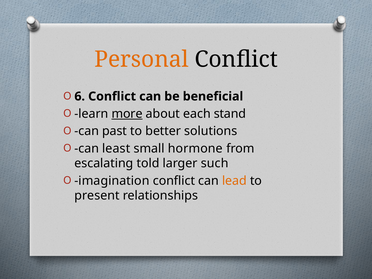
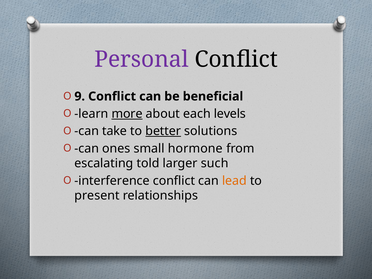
Personal colour: orange -> purple (142, 59)
6: 6 -> 9 (80, 96)
stand: stand -> levels (230, 114)
past: past -> take (115, 131)
better underline: none -> present (163, 131)
least: least -> ones (116, 148)
imagination: imagination -> interference (112, 181)
